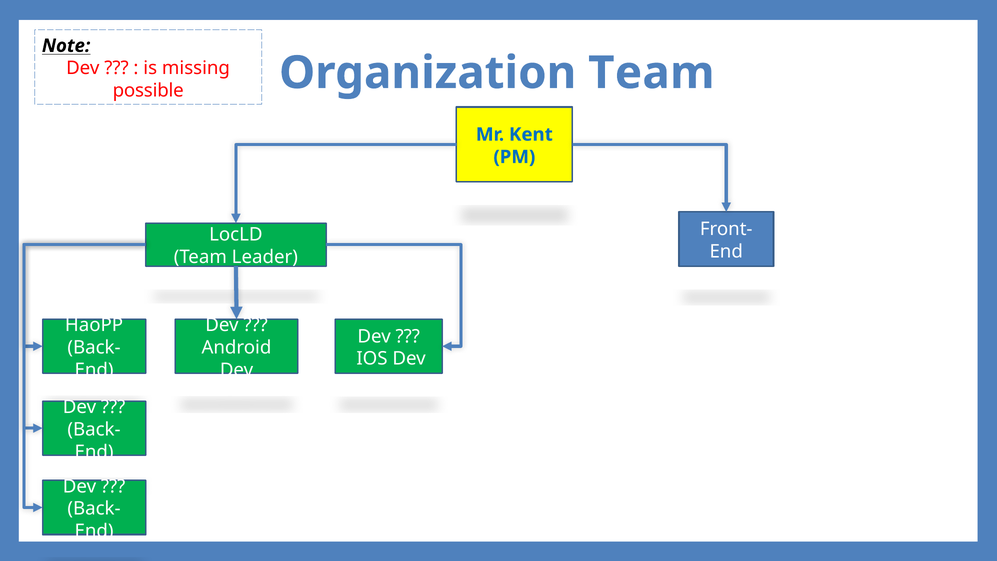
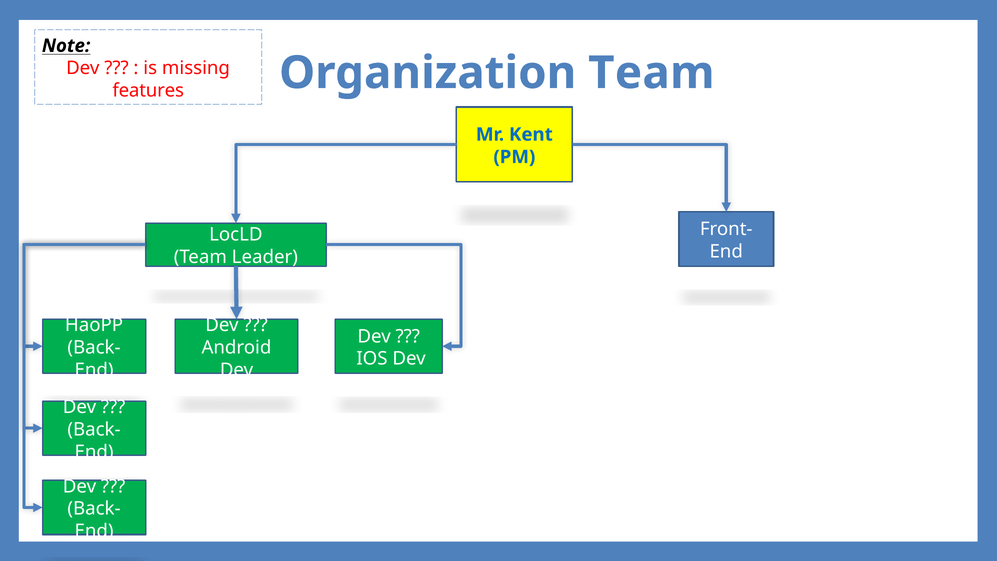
possible: possible -> features (148, 91)
